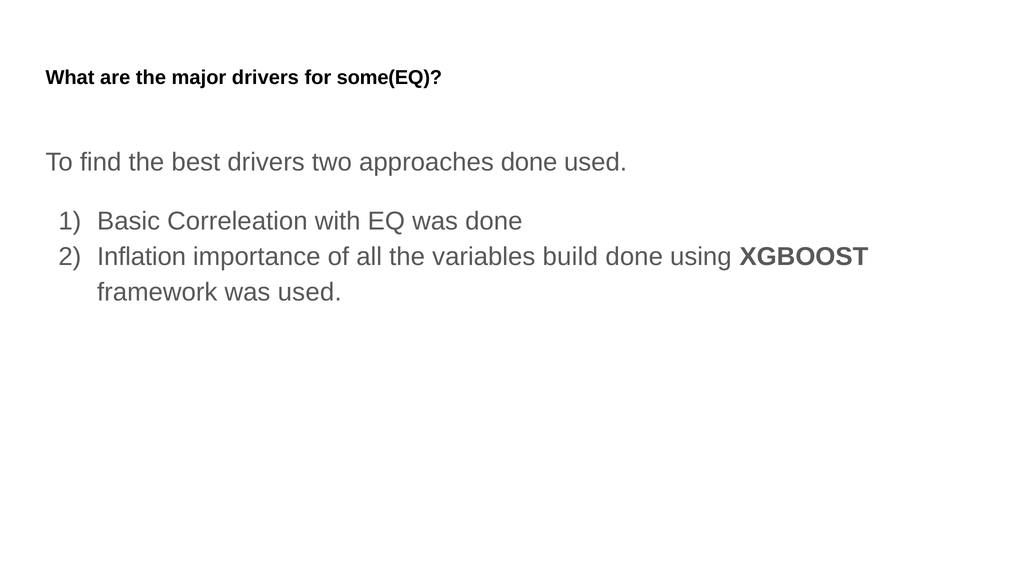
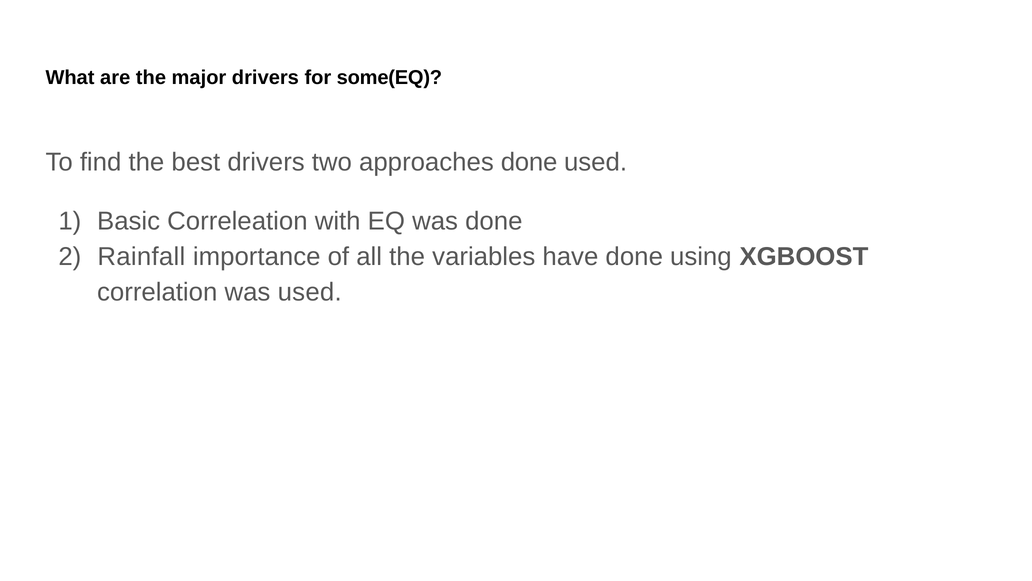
Inflation: Inflation -> Rainfall (141, 256)
build: build -> have (570, 256)
framework: framework -> correlation (157, 292)
